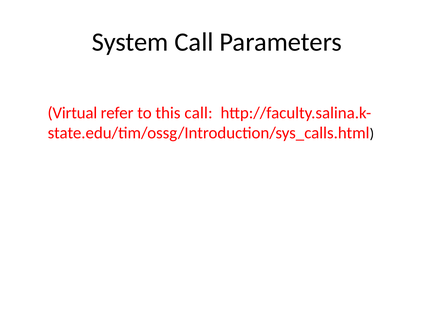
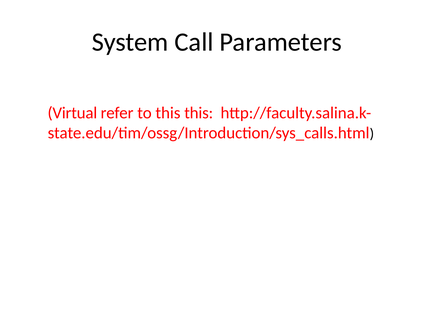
this call: call -> this (199, 113)
